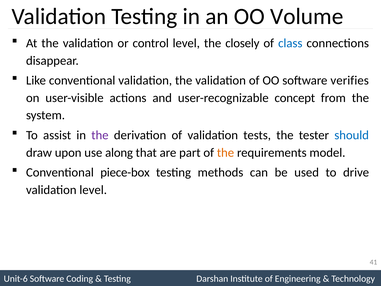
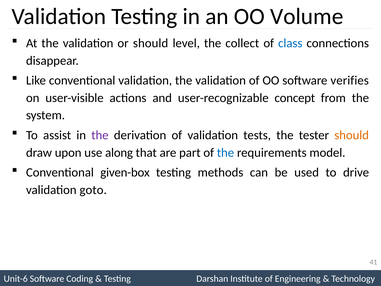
or control: control -> should (151, 43)
closely: closely -> collect (242, 43)
should colour: blue -> orange (352, 135)
the colour: orange -> blue (225, 152)
piece-box: piece-box -> given-box (125, 172)
validation level: level -> goto (93, 190)
